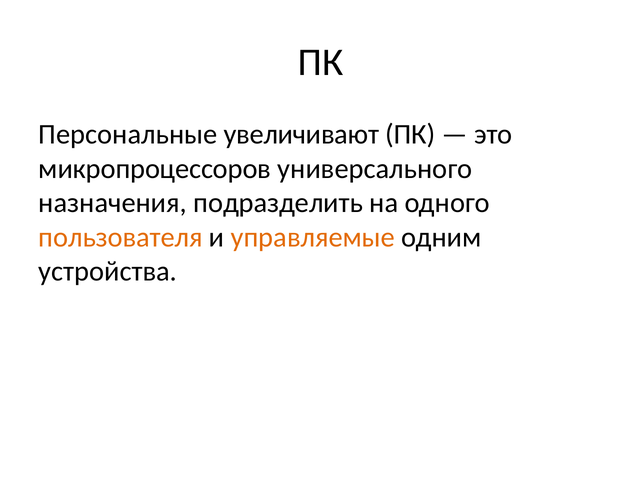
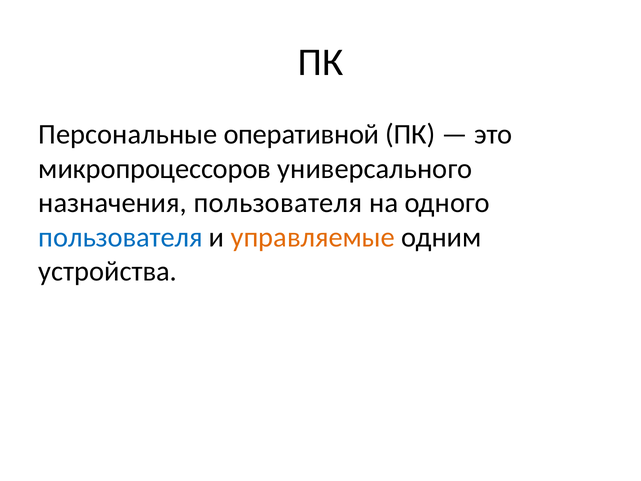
увеличивают: увеличивают -> оперативной (301, 134)
назначения подразделить: подразделить -> пользователя (278, 203)
пользователя colour: orange -> blue (121, 237)
